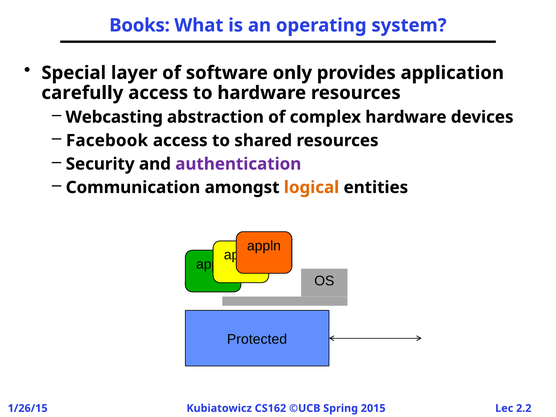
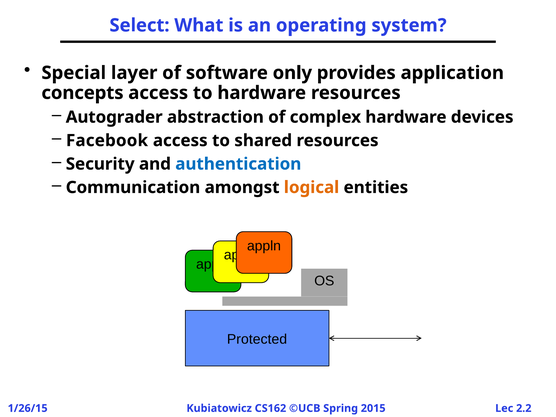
Books: Books -> Select (139, 25)
carefully: carefully -> concepts (82, 93)
Webcasting: Webcasting -> Autograder (114, 117)
authentication colour: purple -> blue (238, 164)
